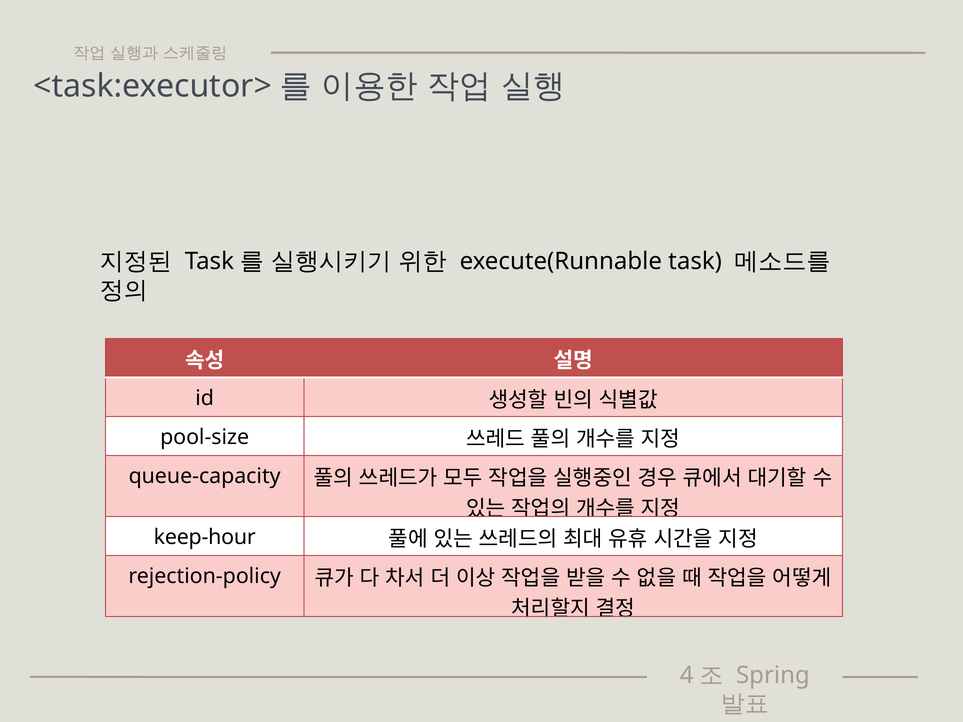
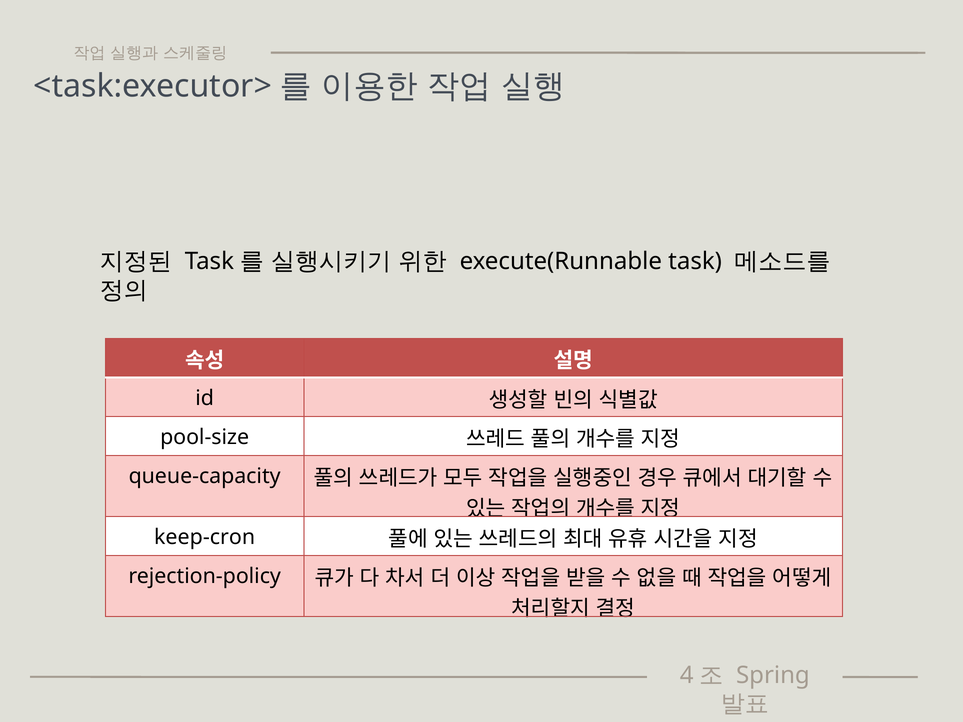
keep-hour: keep-hour -> keep-cron (205, 537)
